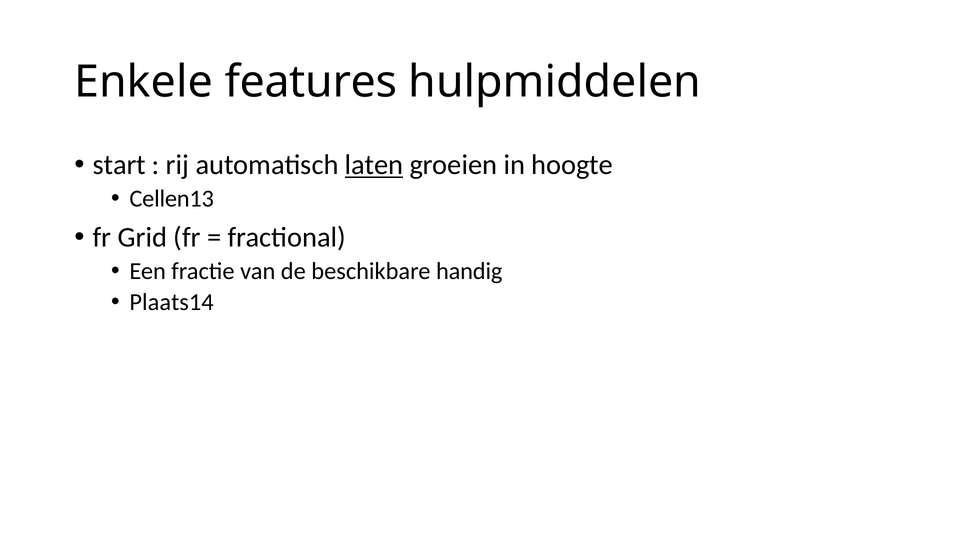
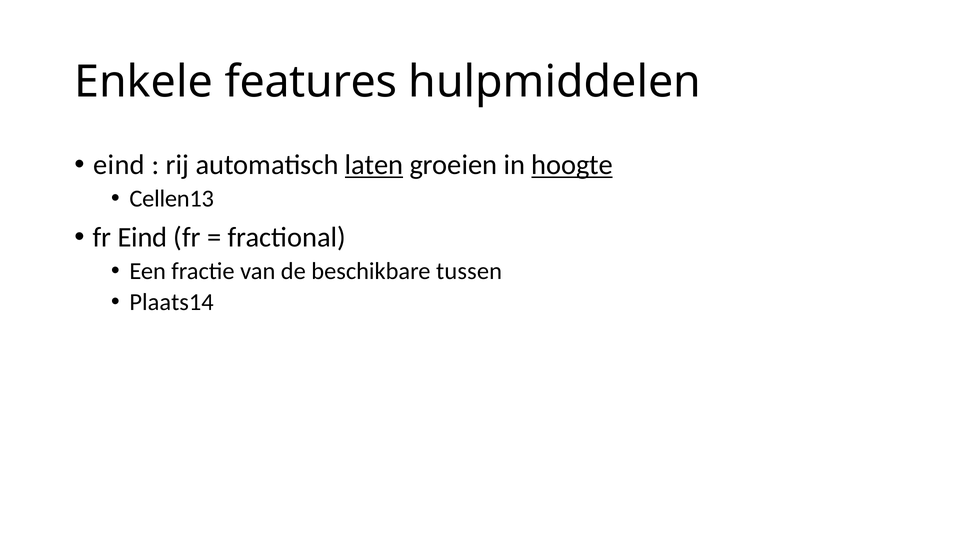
start: start -> eind (119, 165)
hoogte underline: none -> present (572, 165)
fr Grid: Grid -> Eind (143, 238)
handig: handig -> tussen (469, 271)
